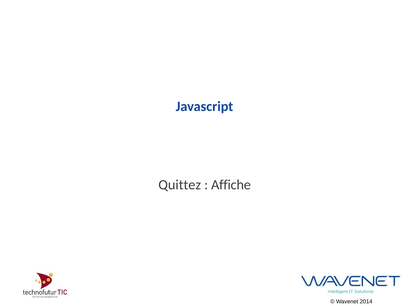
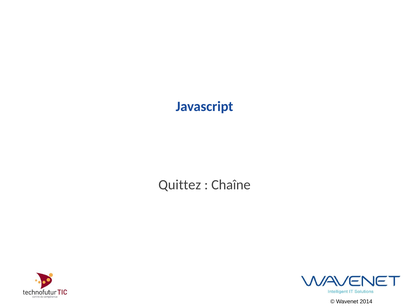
Affiche: Affiche -> Chaîne (231, 185)
